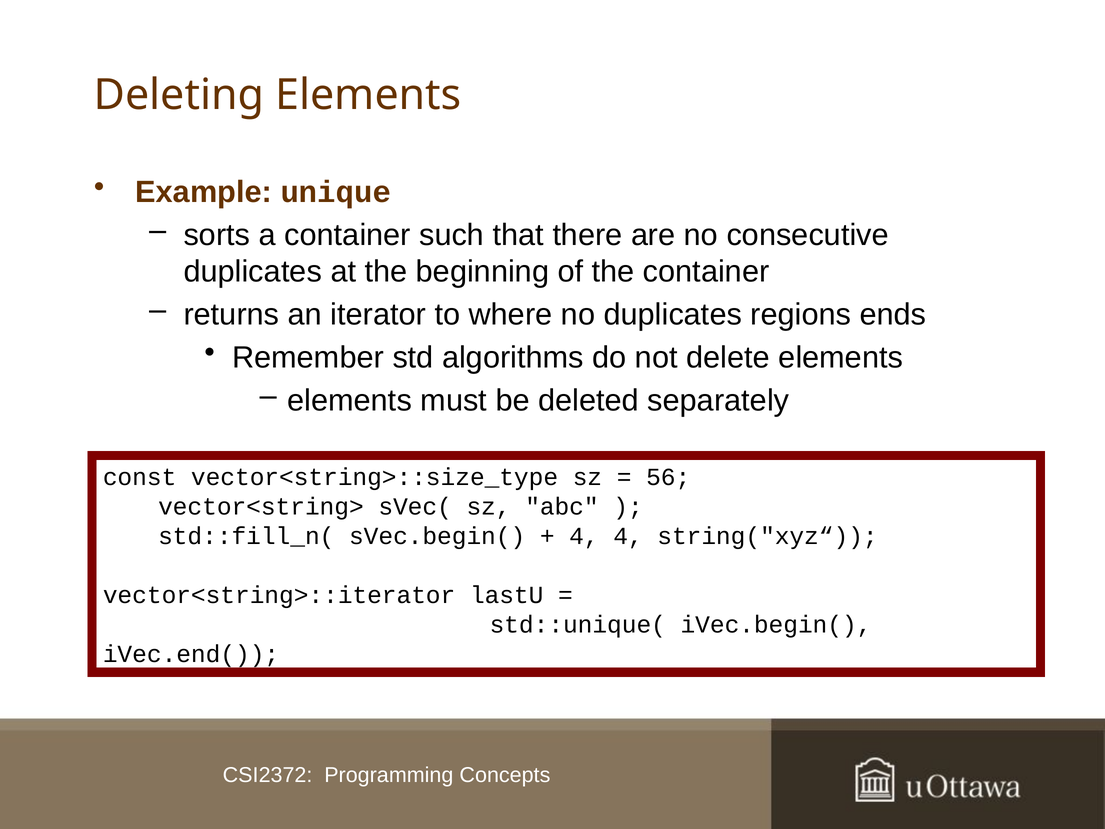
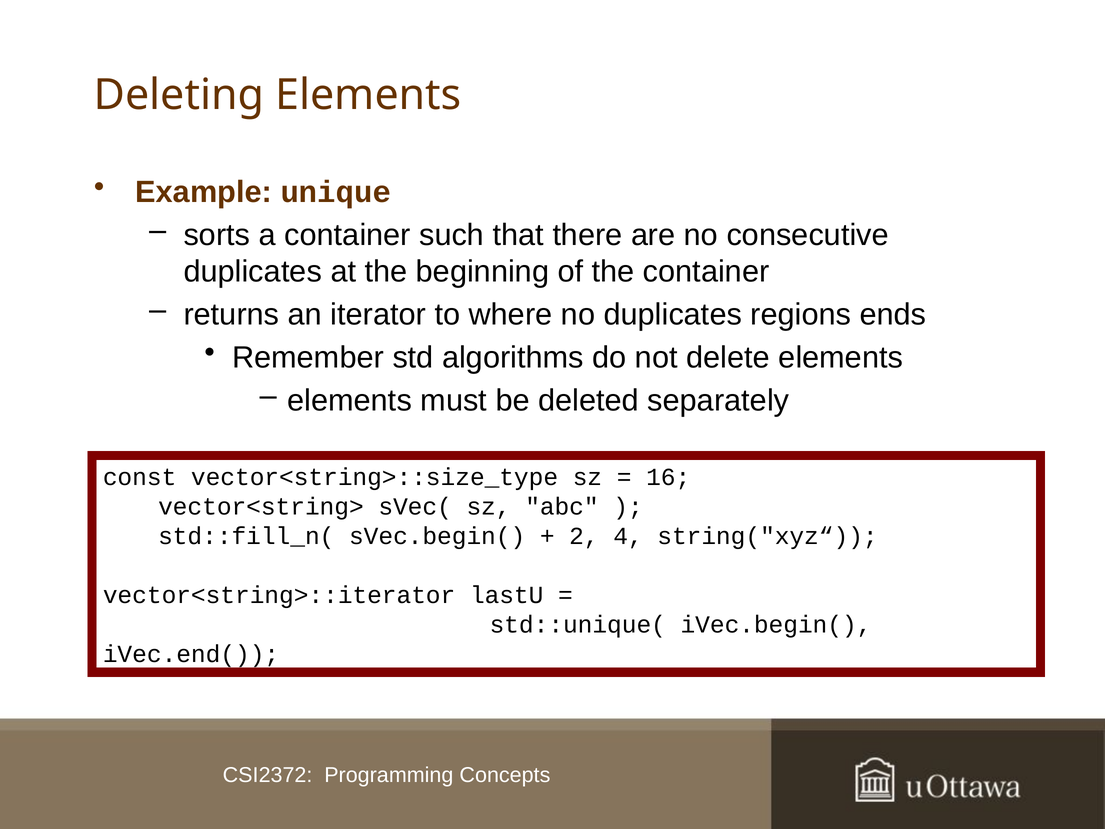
56: 56 -> 16 (668, 477)
4: 4 -> 2 (584, 536)
